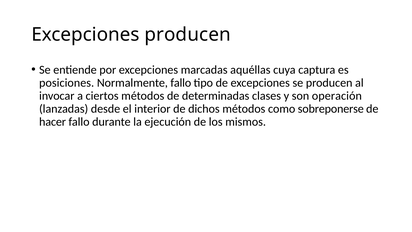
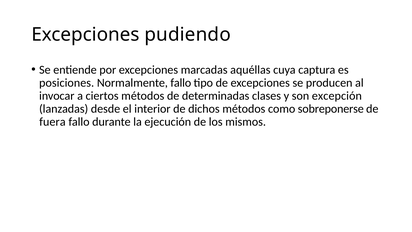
Excepciones producen: producen -> pudiendo (188, 35)
operación: operación -> excepción (337, 96)
hacer: hacer -> fuera (52, 122)
